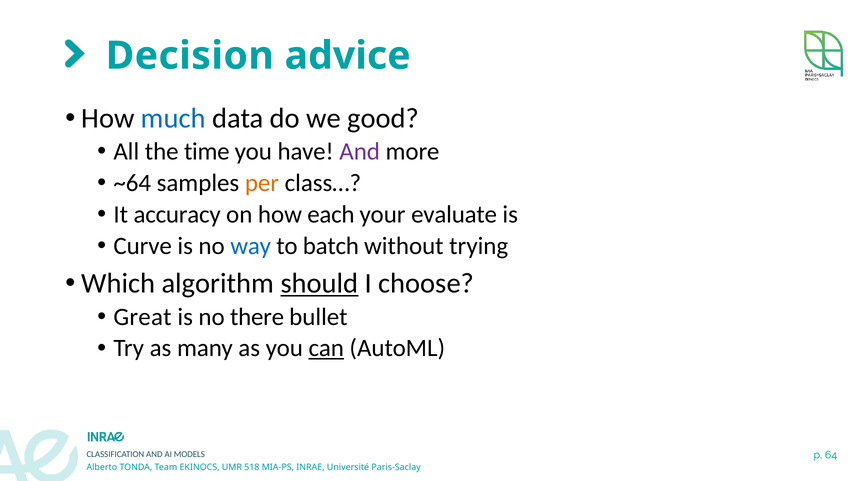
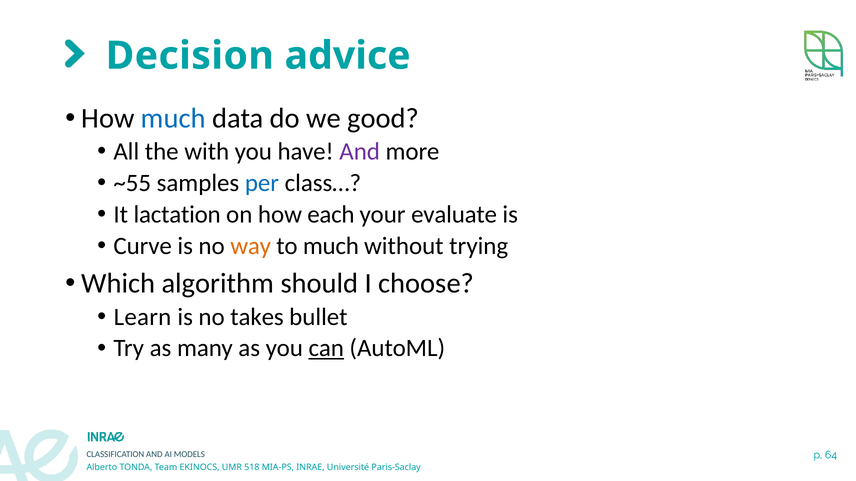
time: time -> with (207, 152)
~64: ~64 -> ~55 (132, 183)
per colour: orange -> blue (262, 183)
accuracy: accuracy -> lactation (177, 215)
way colour: blue -> orange (251, 246)
to batch: batch -> much (331, 246)
should underline: present -> none (319, 284)
Great: Great -> Learn (142, 317)
there: there -> takes (257, 317)
